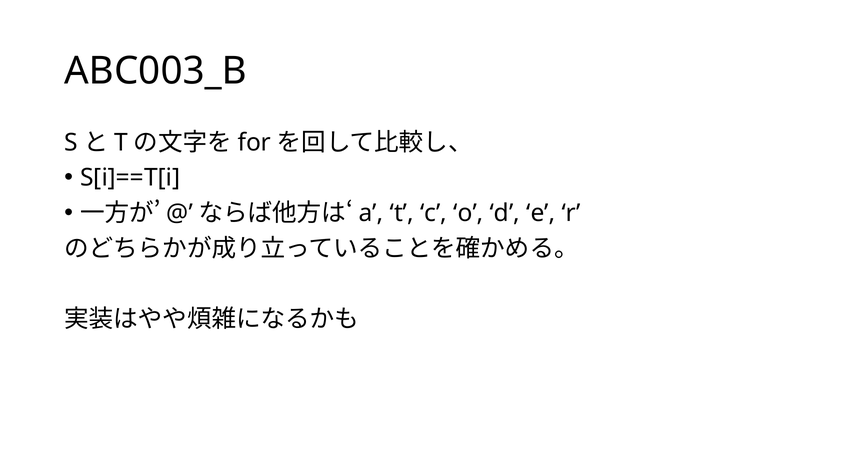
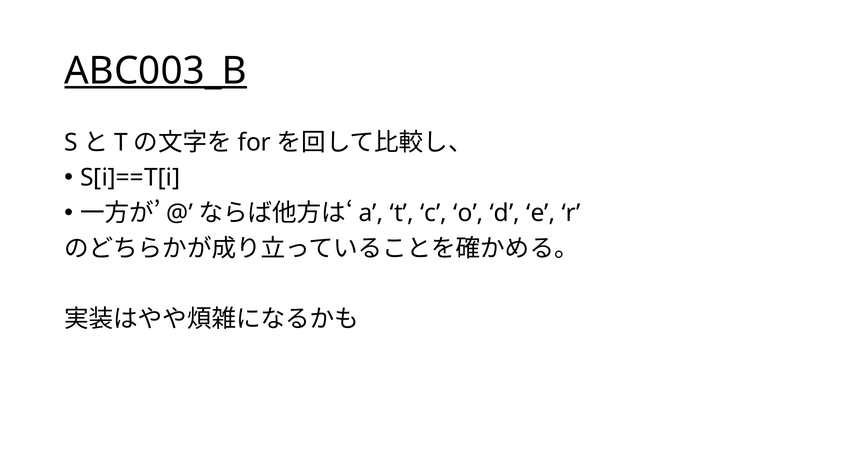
ABC003_B underline: none -> present (156, 71)
